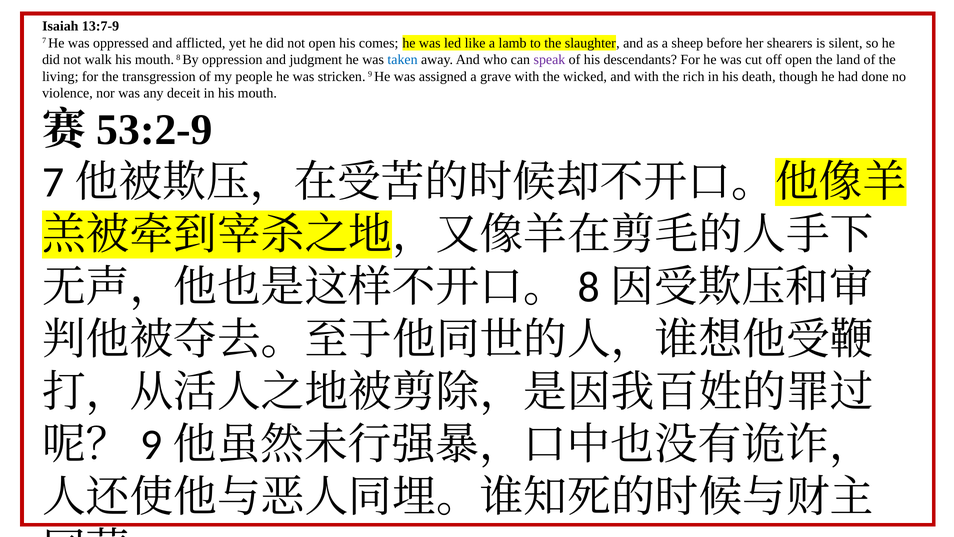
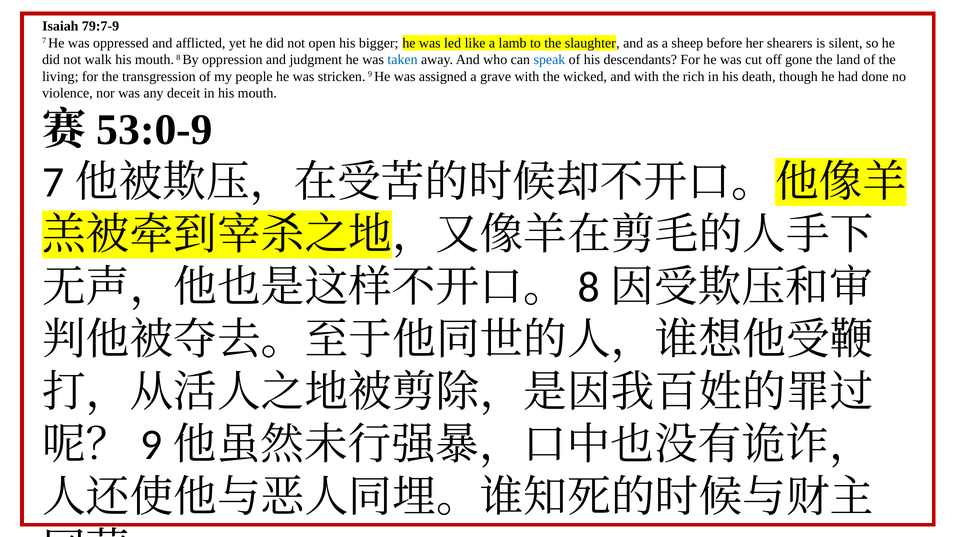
13:7-9: 13:7-9 -> 79:7-9 (101, 26)
comes: comes -> bigger (379, 43)
speak colour: purple -> blue (549, 60)
off open: open -> gone (799, 60)
53:2-9: 53:2-9 -> 53:0-9 (155, 130)
